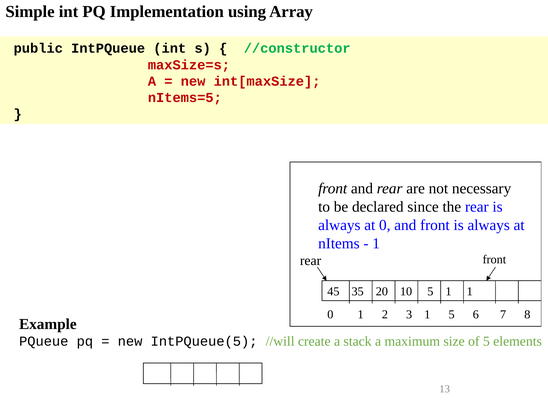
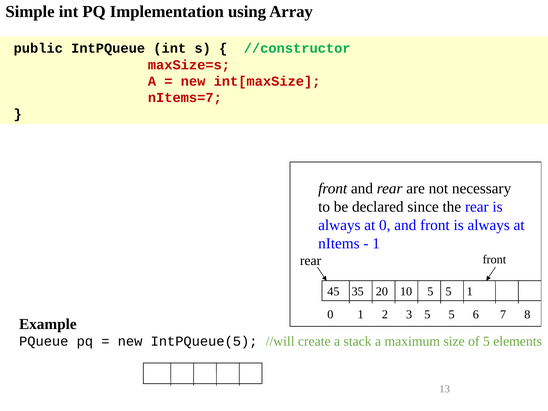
nItems=5: nItems=5 -> nItems=7 (185, 98)
10 5 1: 1 -> 5 (448, 292)
3 1: 1 -> 5 (427, 314)
